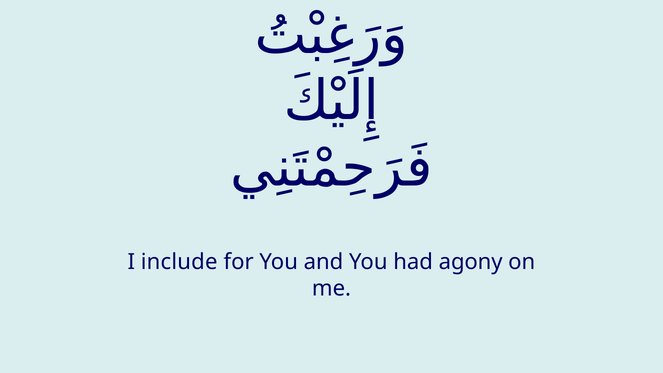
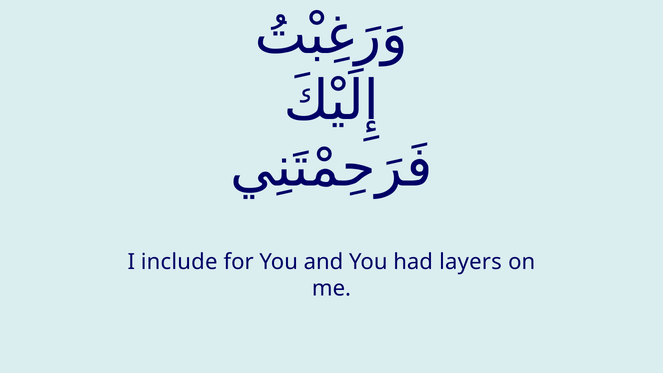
agony: agony -> layers (470, 262)
